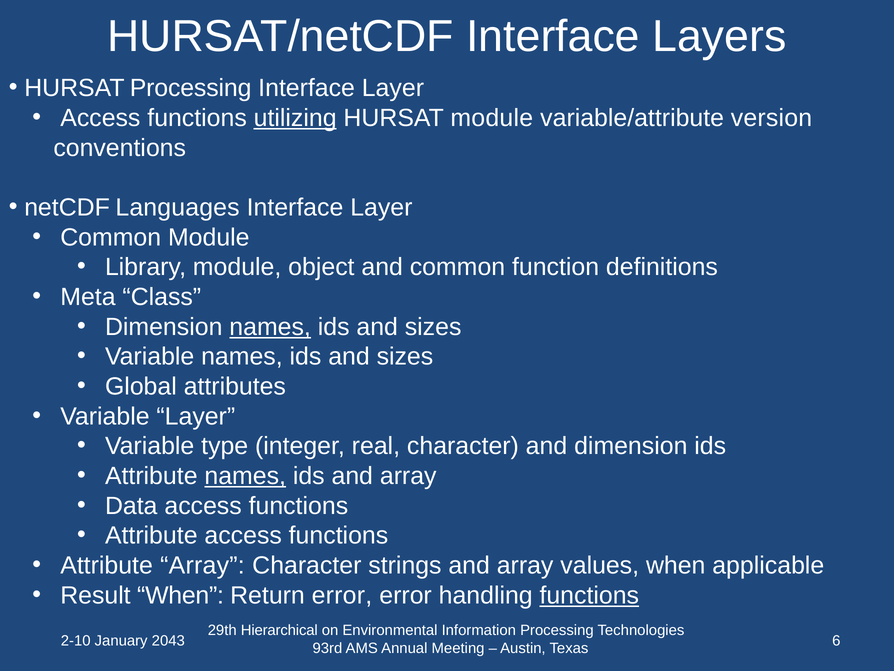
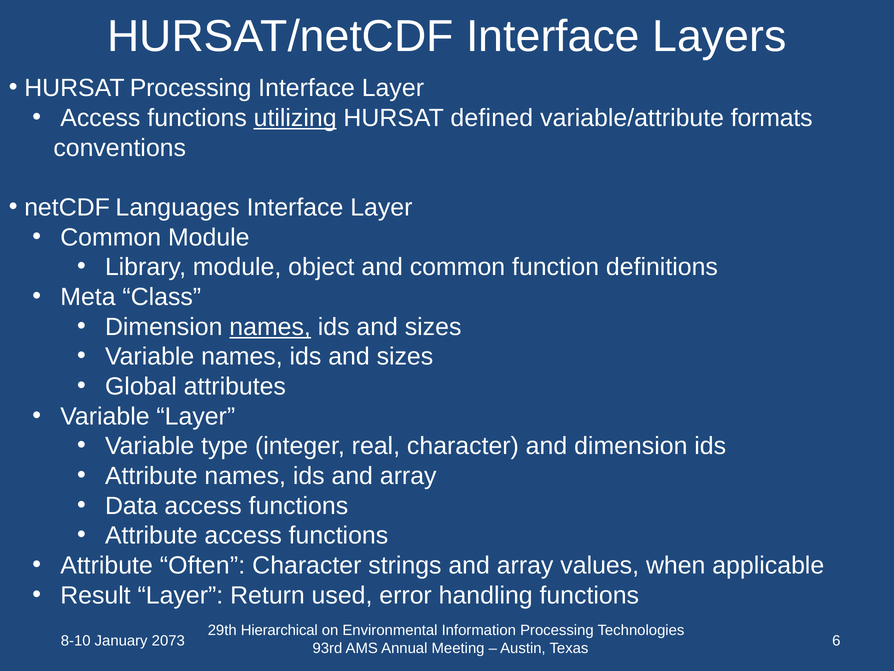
HURSAT module: module -> defined (492, 118)
version: version -> formats (772, 118)
names underline: present -> none (245, 476)
Attribute Array: Array -> Often (202, 565)
Result When: When -> Layer (180, 595)
Return error: error -> used (342, 595)
functions underline: present -> none (589, 595)
2-10: 2-10 -> 8-10 (76, 640)
2043: 2043 -> 2073 (168, 640)
